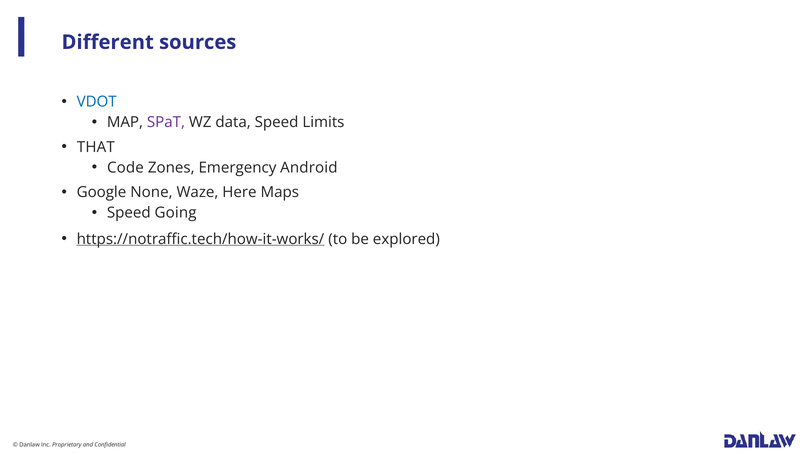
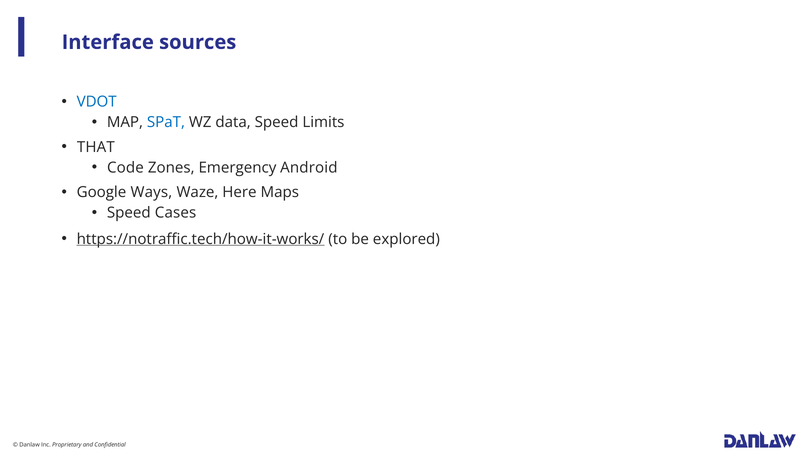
Different: Different -> Interface (108, 42)
SPaT colour: purple -> blue (166, 122)
None: None -> Ways (151, 192)
Going: Going -> Cases (176, 213)
